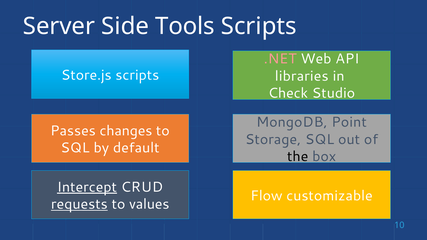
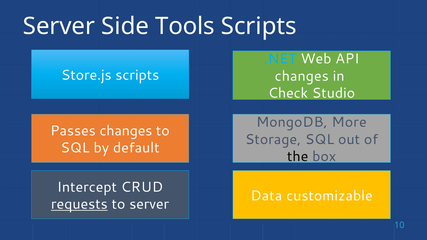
.NET colour: pink -> light blue (280, 59)
libraries: libraries -> changes (302, 76)
Point: Point -> More (349, 122)
Intercept underline: present -> none (87, 187)
Flow: Flow -> Data (266, 196)
to values: values -> server (149, 204)
